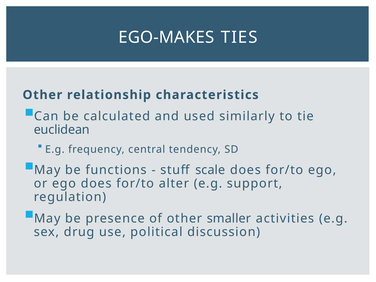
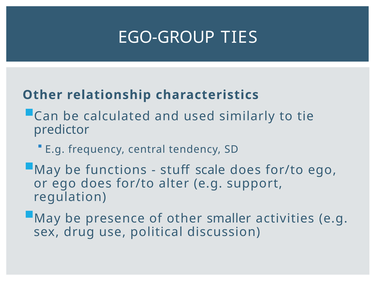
EGO-MAKES: EGO-MAKES -> EGO-GROUP (166, 37)
euclidean: euclidean -> predictor (62, 130)
